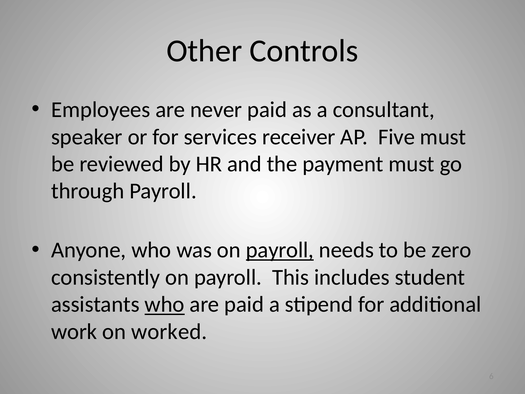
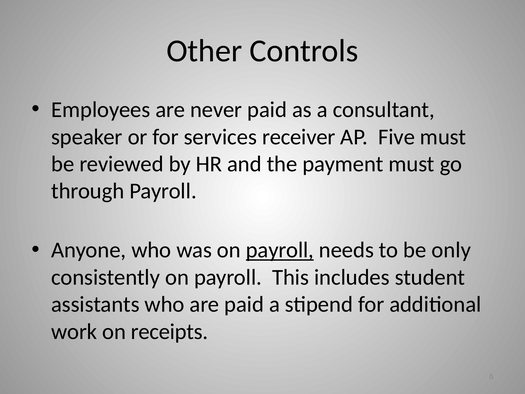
zero: zero -> only (451, 250)
who underline: present -> none (165, 304)
worked: worked -> receipts (169, 331)
